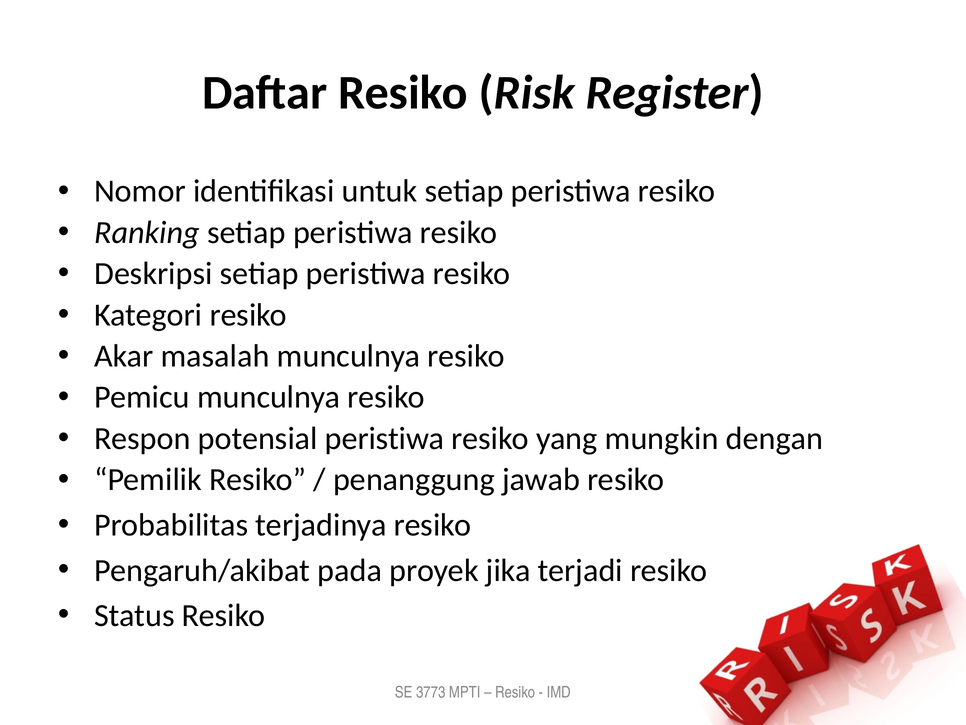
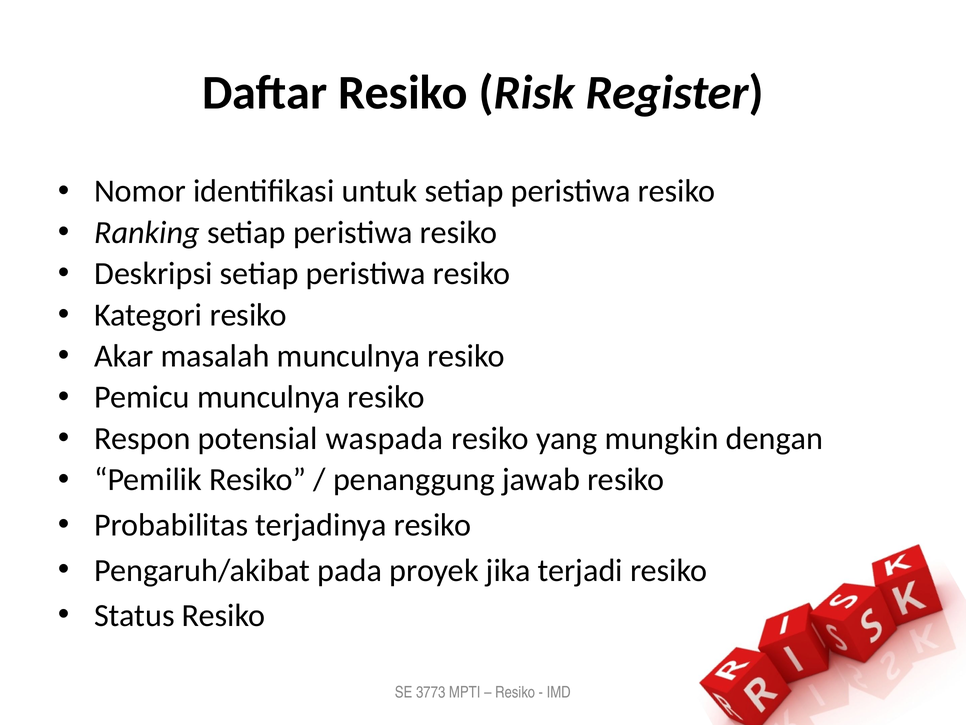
potensial peristiwa: peristiwa -> waspada (384, 438)
